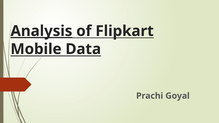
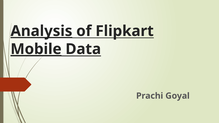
Mobile underline: none -> present (36, 49)
